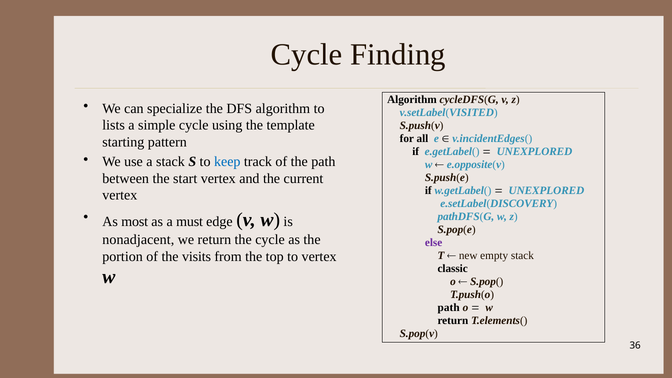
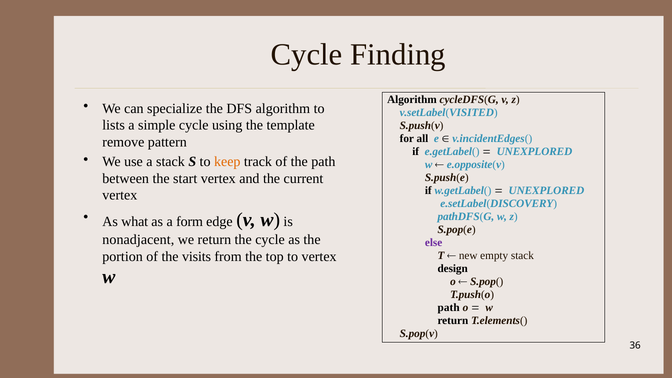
starting: starting -> remove (123, 142)
keep colour: blue -> orange (227, 162)
most: most -> what (135, 222)
must: must -> form (190, 222)
classic: classic -> design (453, 269)
